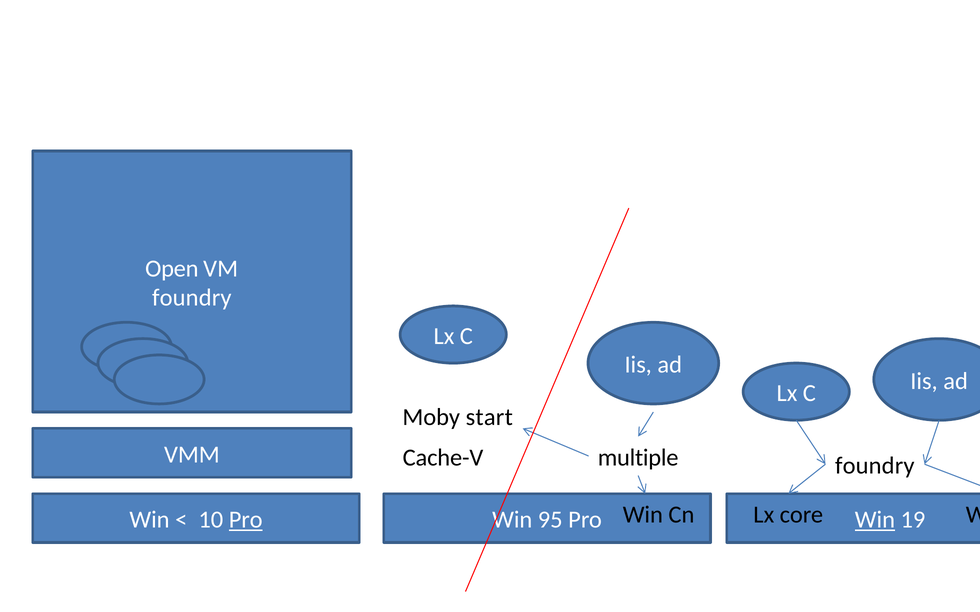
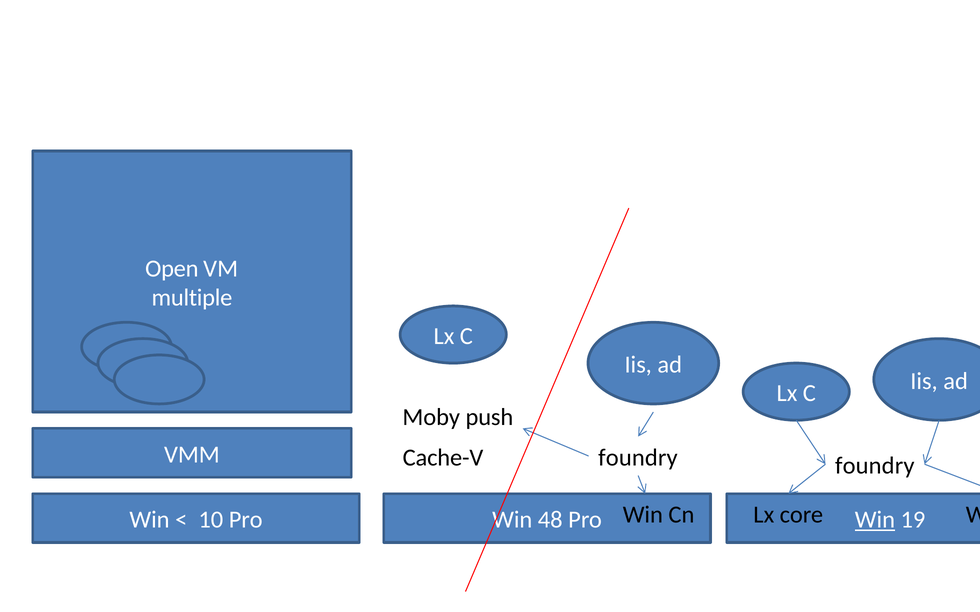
foundry: foundry -> multiple (192, 298)
start: start -> push (489, 417)
multiple: multiple -> foundry (638, 458)
Pro underline: present -> none (246, 520)
95: 95 -> 48 (550, 520)
